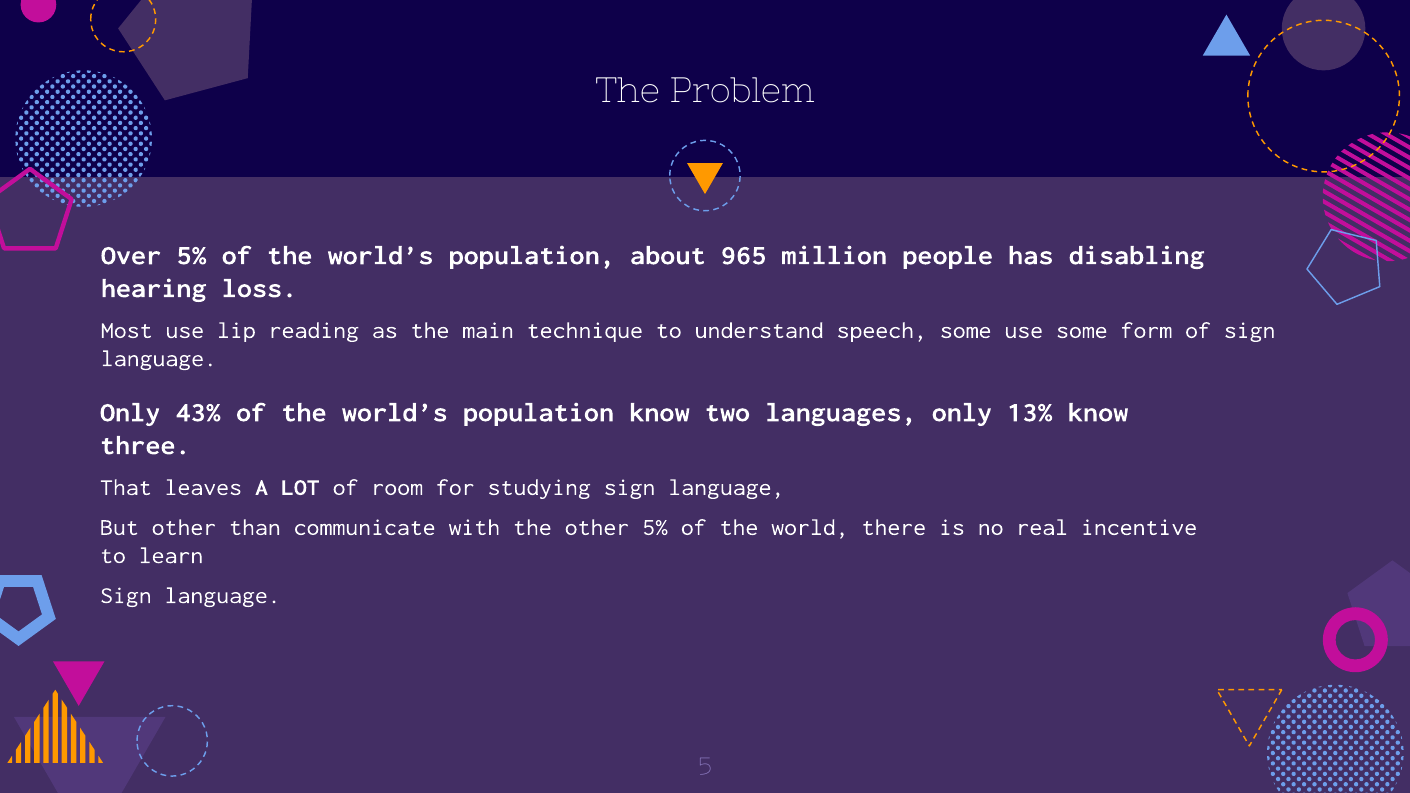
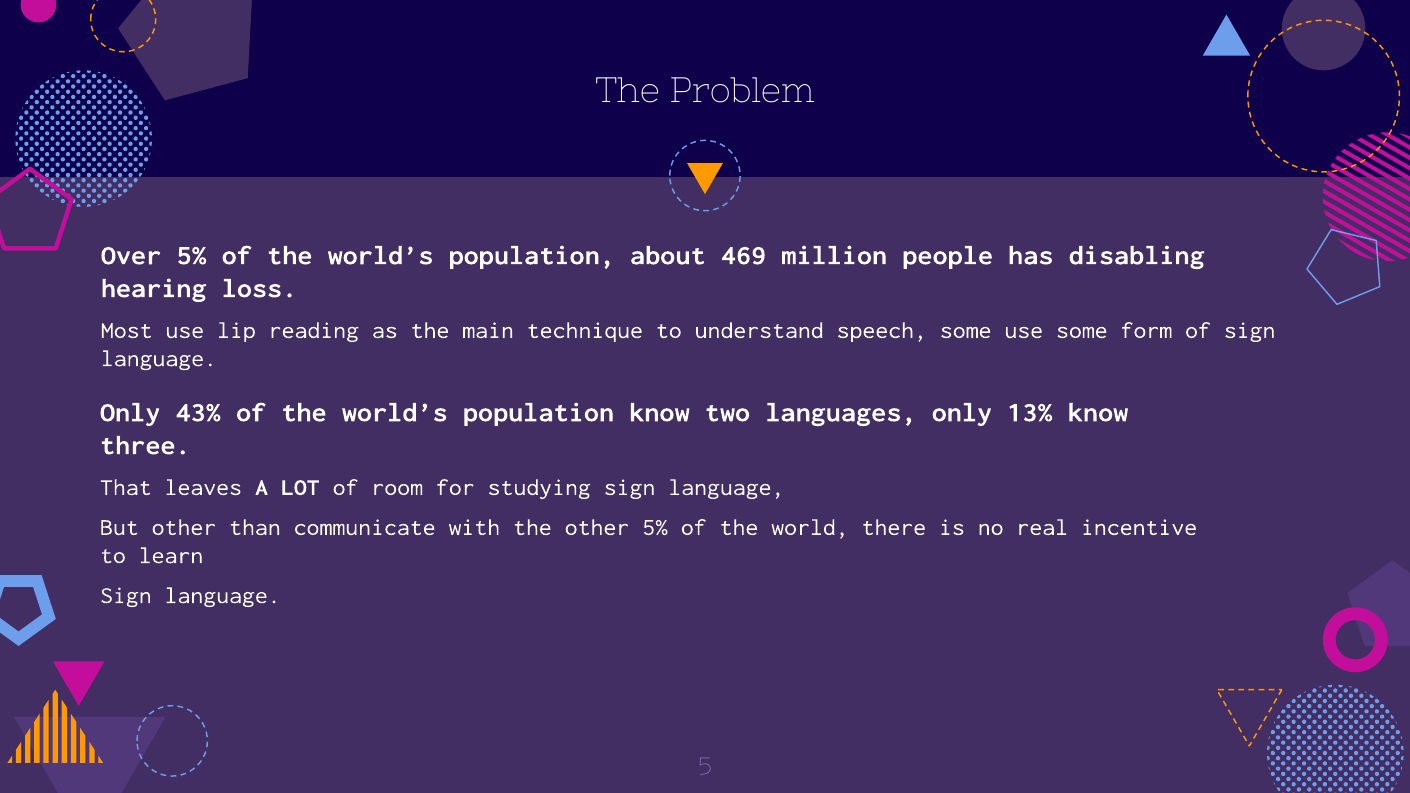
965: 965 -> 469 (744, 255)
